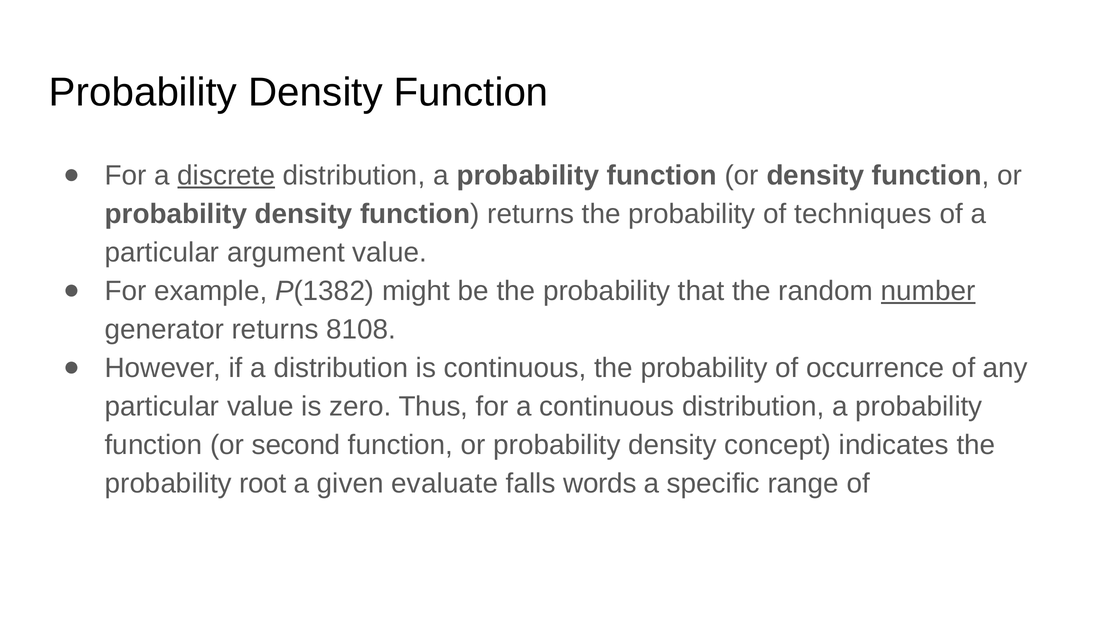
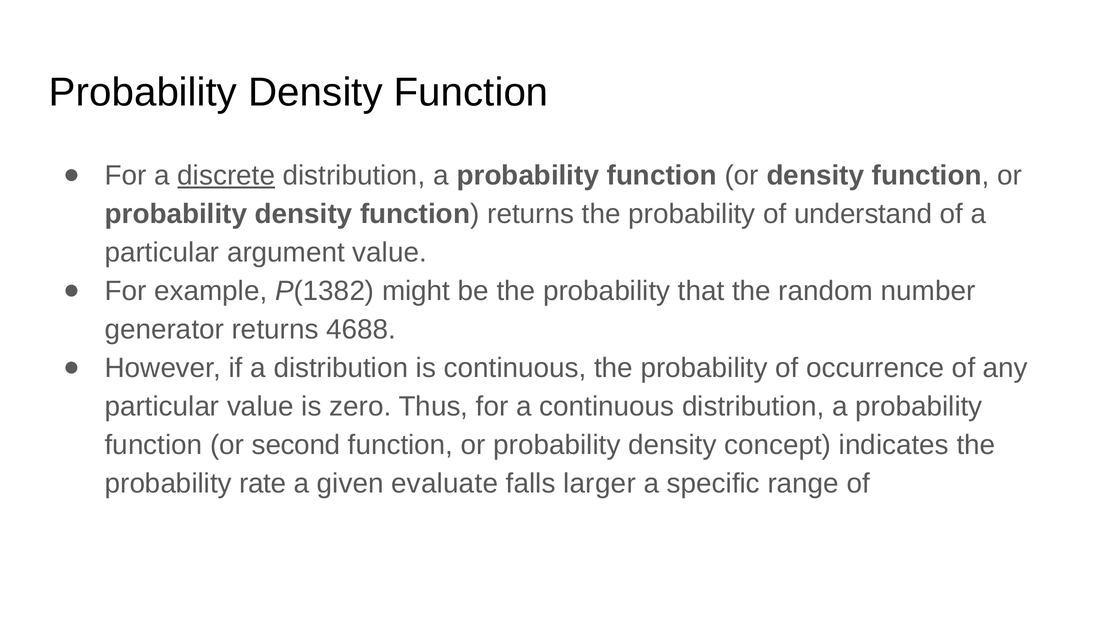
techniques: techniques -> understand (863, 214)
number underline: present -> none (928, 291)
8108: 8108 -> 4688 (361, 329)
root: root -> rate (263, 483)
words: words -> larger (600, 483)
